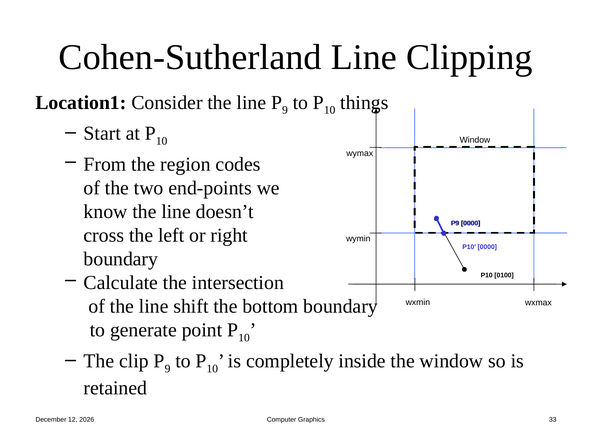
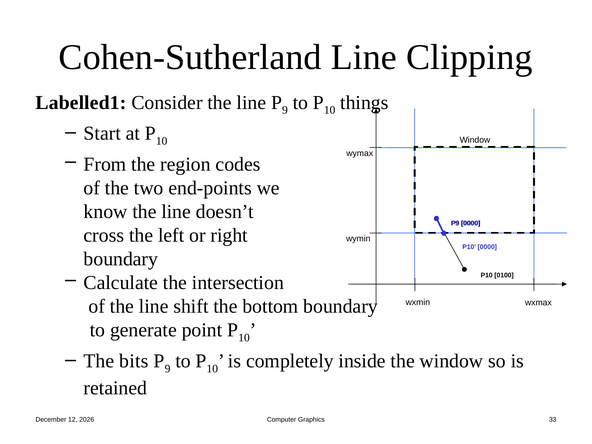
Location1: Location1 -> Labelled1 (81, 103)
clip: clip -> bits (134, 361)
